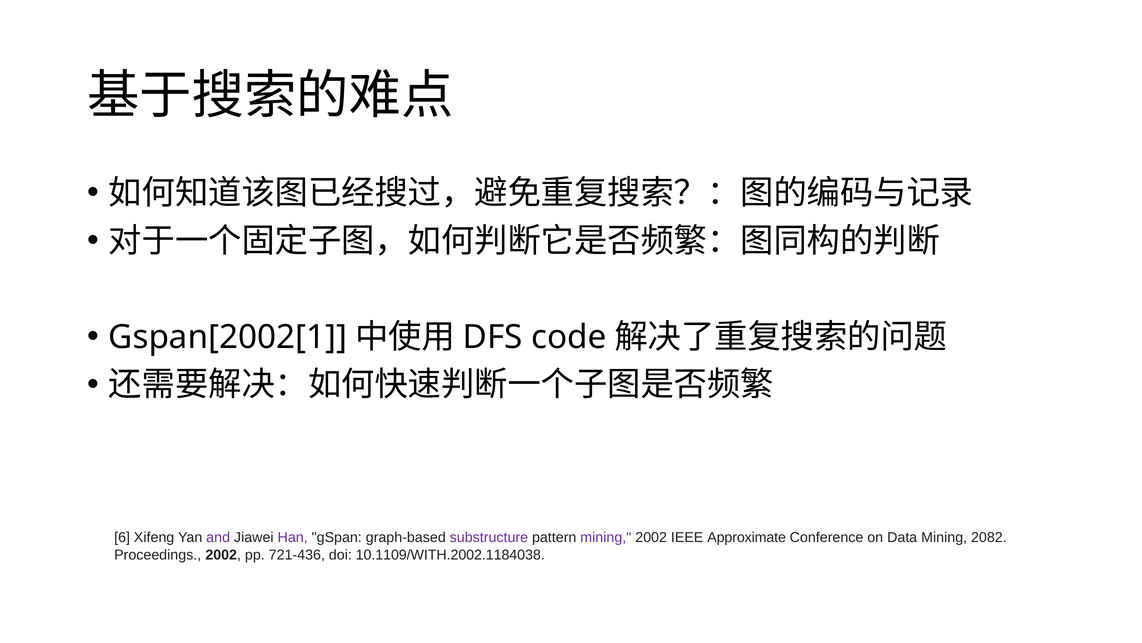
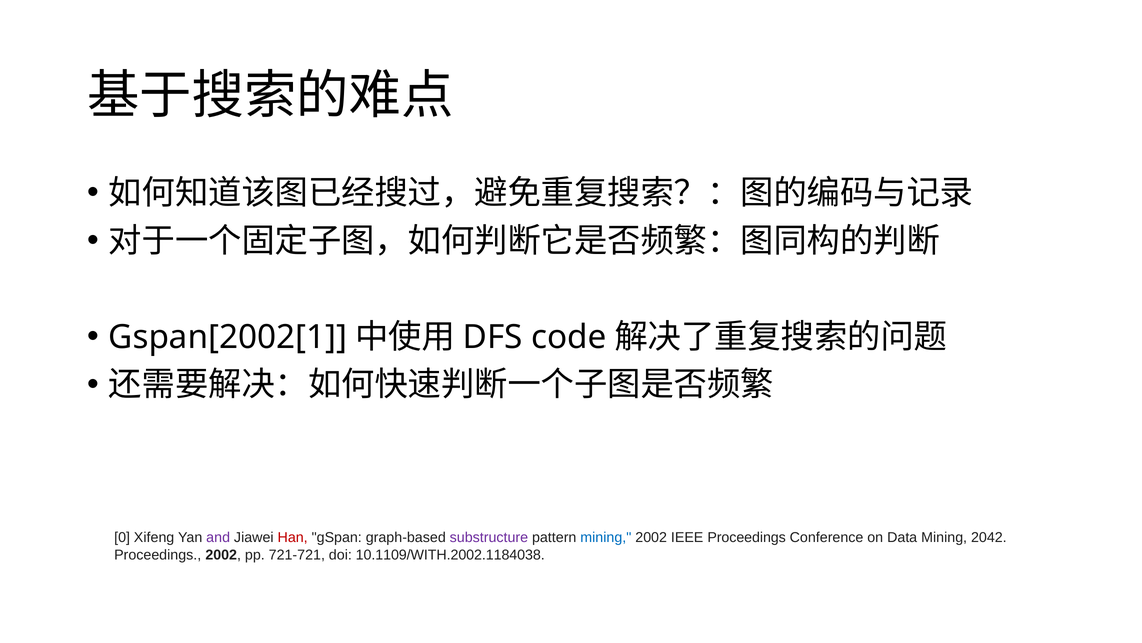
6: 6 -> 0 (122, 537)
Han colour: purple -> red (293, 537)
mining colour: purple -> blue (606, 537)
IEEE Approximate: Approximate -> Proceedings (747, 537)
2082: 2082 -> 2042 (989, 537)
721-436: 721-436 -> 721-721 (297, 554)
